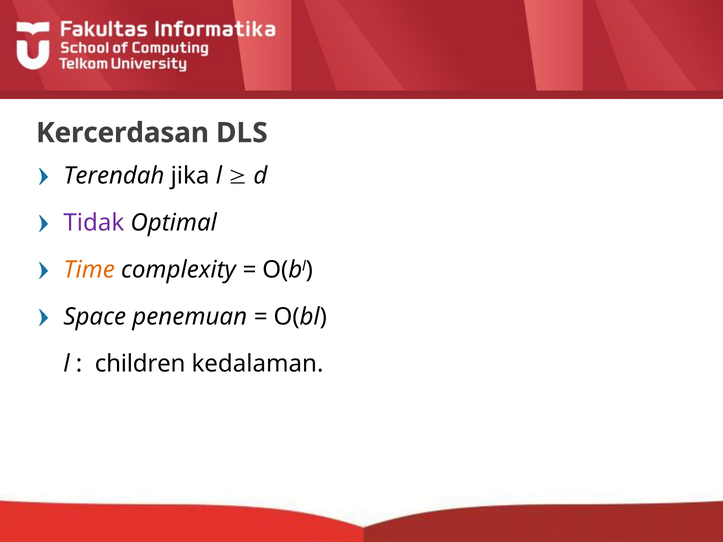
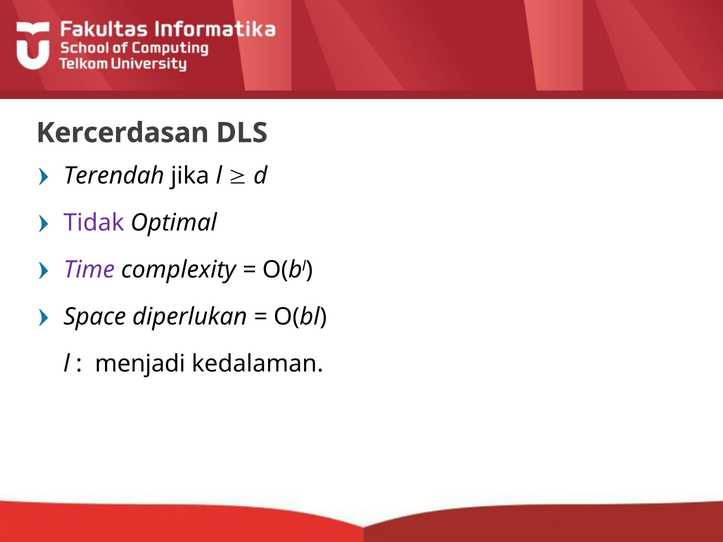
Time colour: orange -> purple (89, 270)
penemuan: penemuan -> diperlukan (190, 317)
children: children -> menjadi (140, 364)
